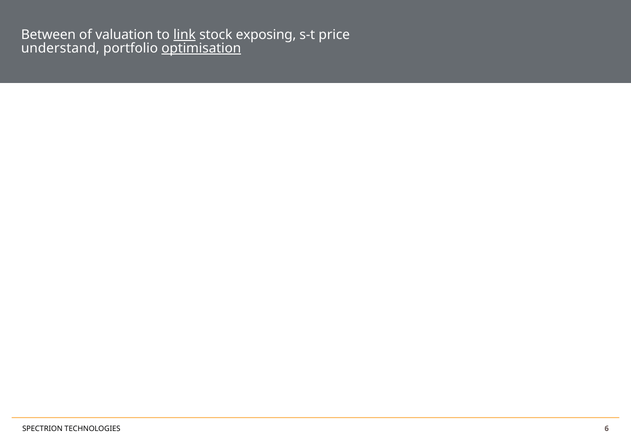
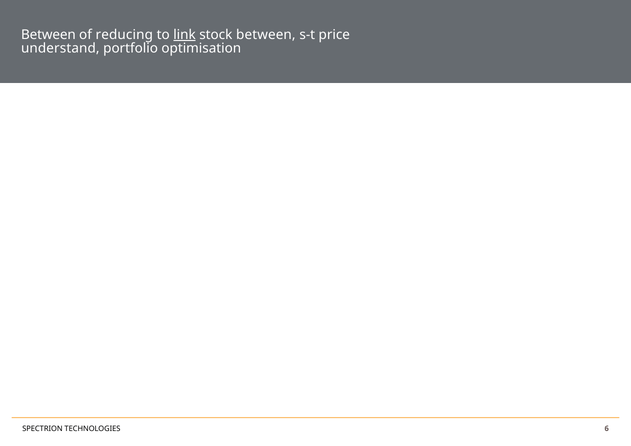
valuation: valuation -> reducing (124, 35)
stock exposing: exposing -> between (266, 35)
optimisation underline: present -> none (201, 48)
